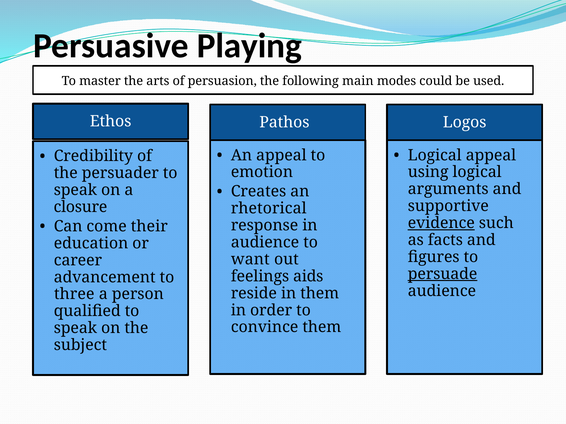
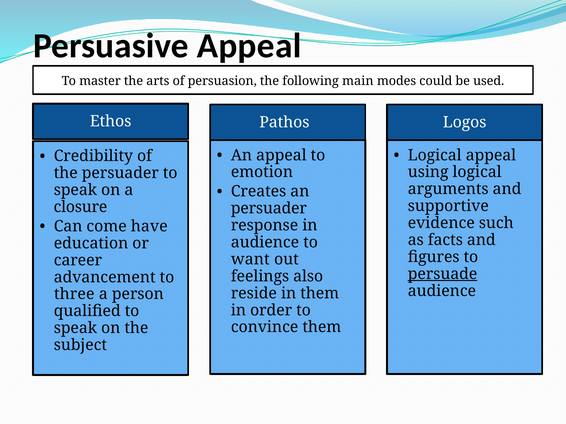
Persuasive Playing: Playing -> Appeal (249, 46)
rhetorical: rhetorical -> persuader (269, 209)
evidence underline: present -> none (441, 223)
their: their -> have (149, 227)
aids: aids -> also (308, 277)
